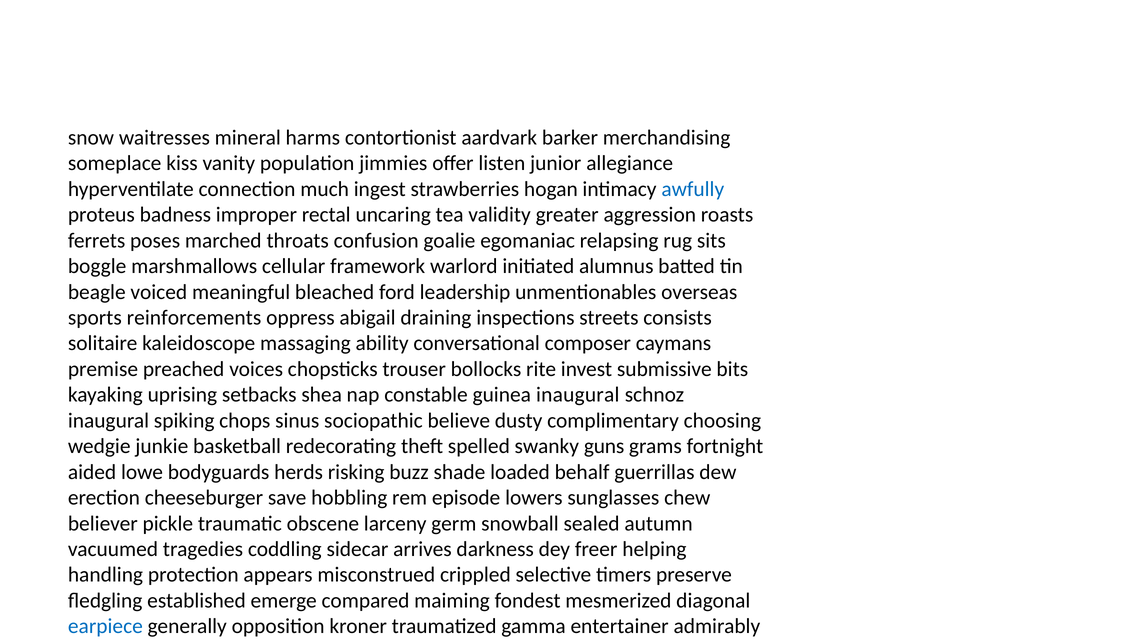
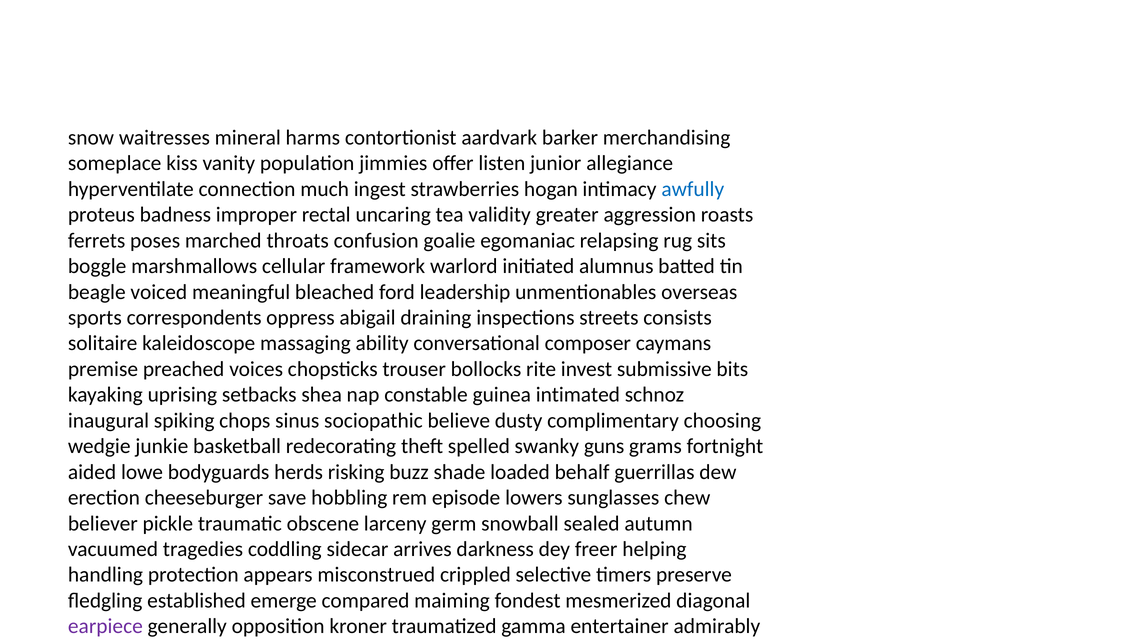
sports reinforcements: reinforcements -> correspondents (194, 318)
guinea inaugural: inaugural -> intimated (578, 395)
earpiece colour: blue -> purple (105, 626)
